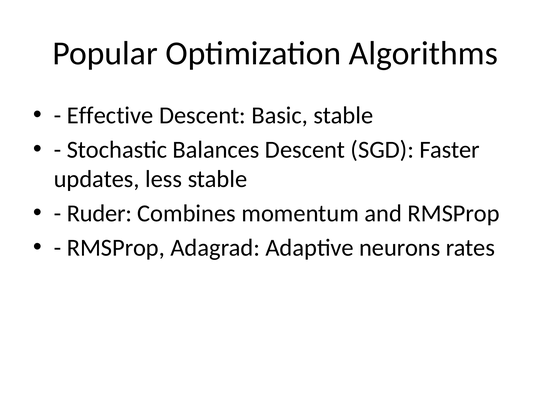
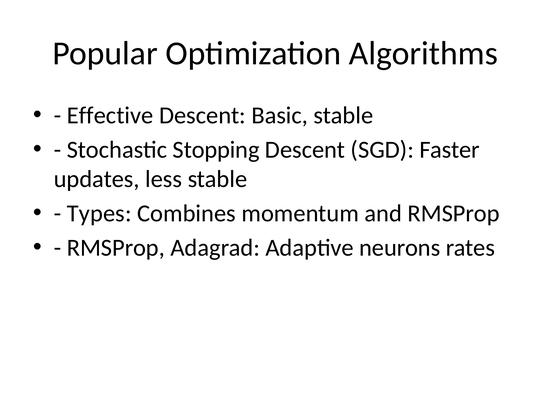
Balances: Balances -> Stopping (216, 150)
Ruder: Ruder -> Types (99, 214)
